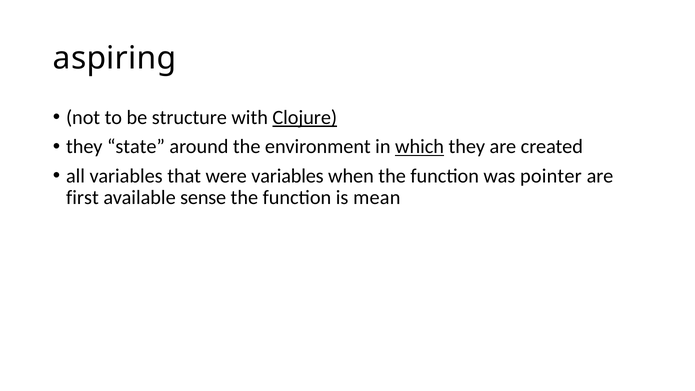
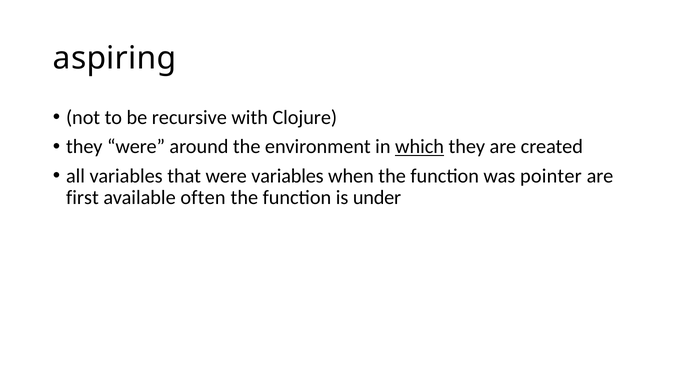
structure: structure -> recursive (189, 118)
Clojure underline: present -> none (305, 118)
they state: state -> were (136, 147)
sense: sense -> often (203, 198)
mean: mean -> under (377, 198)
